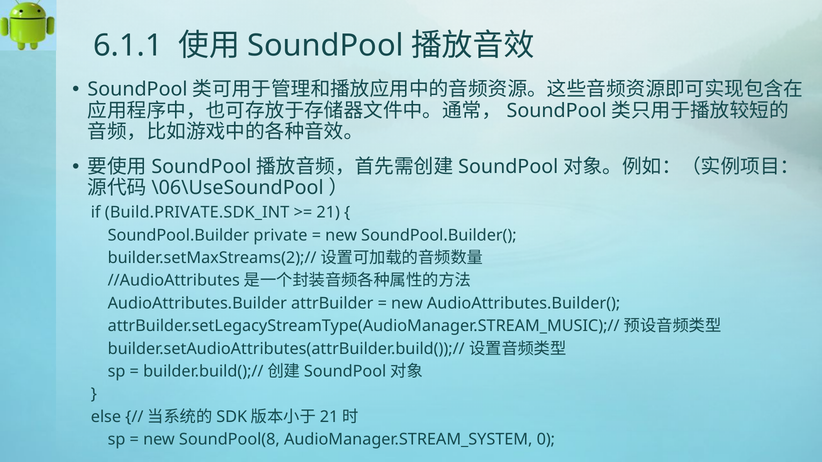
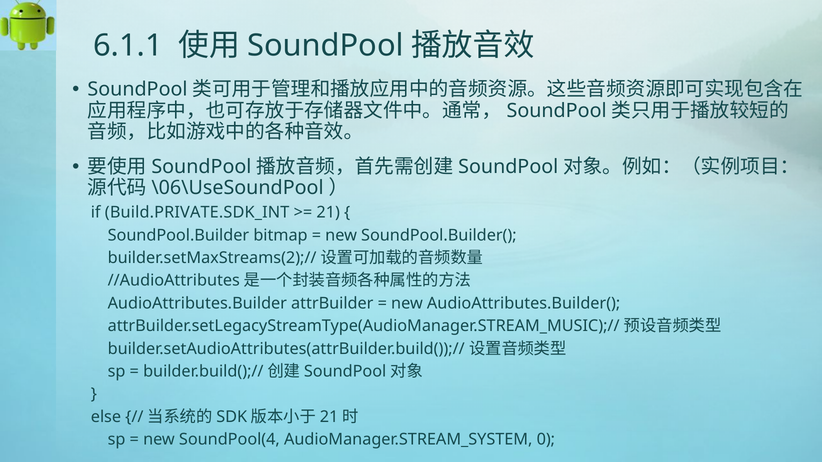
private: private -> bitmap (280, 235)
SoundPool(8: SoundPool(8 -> SoundPool(4 (229, 440)
